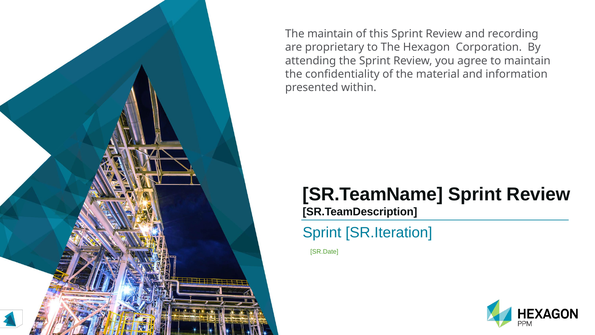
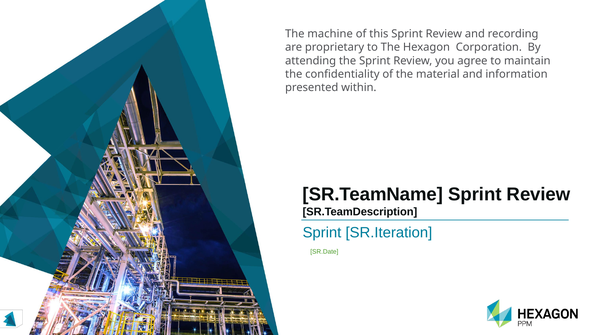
The maintain: maintain -> machine (330, 34)
